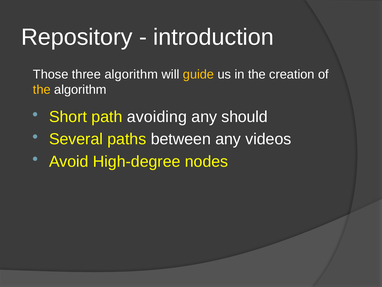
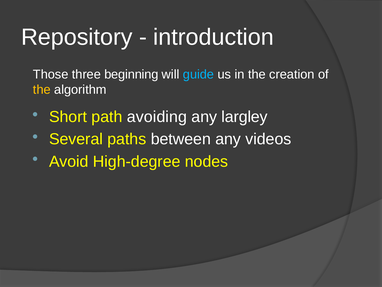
three algorithm: algorithm -> beginning (131, 74)
guide colour: yellow -> light blue (198, 74)
should: should -> largley (245, 117)
